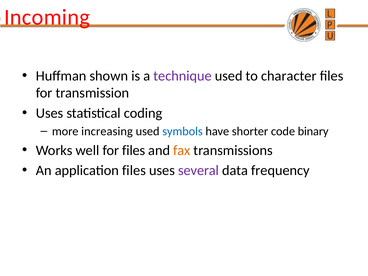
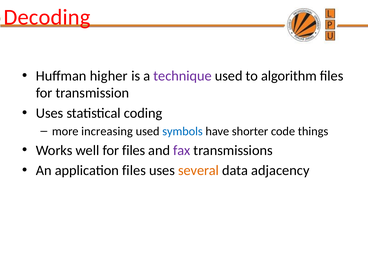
Incoming: Incoming -> Decoding (47, 17)
shown: shown -> higher (109, 76)
character: character -> algorithm (289, 76)
binary: binary -> things (313, 131)
fax colour: orange -> purple (182, 150)
several colour: purple -> orange (199, 170)
frequency: frequency -> adjacency (280, 170)
